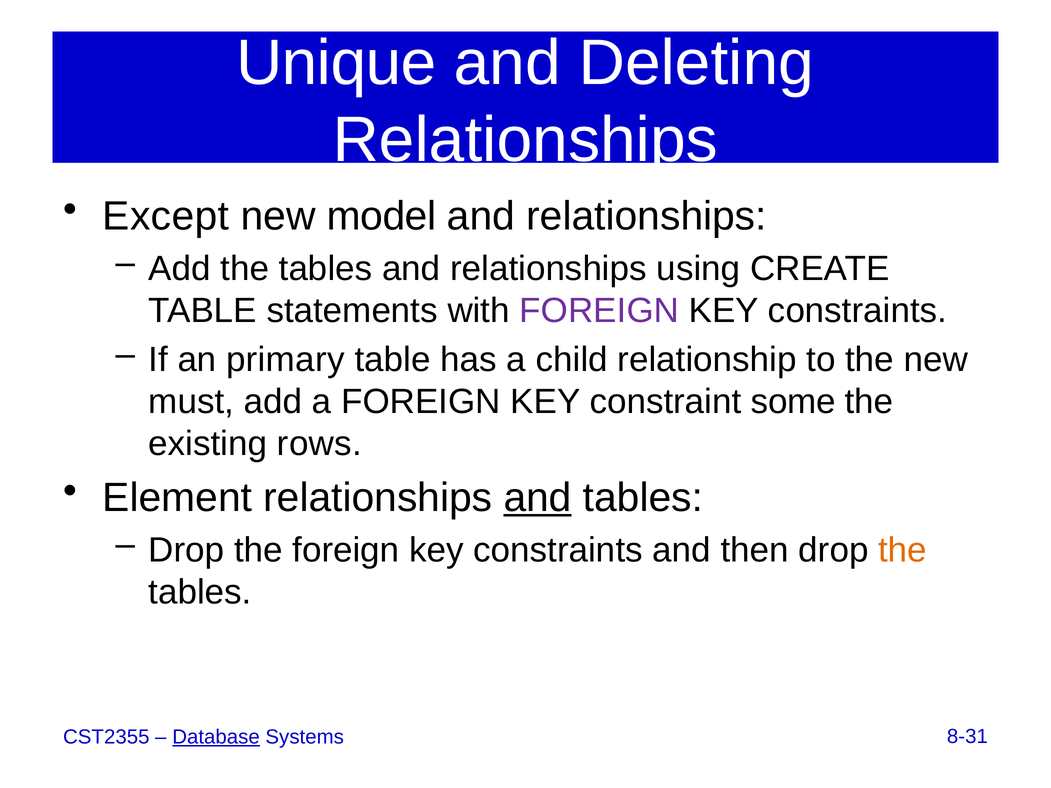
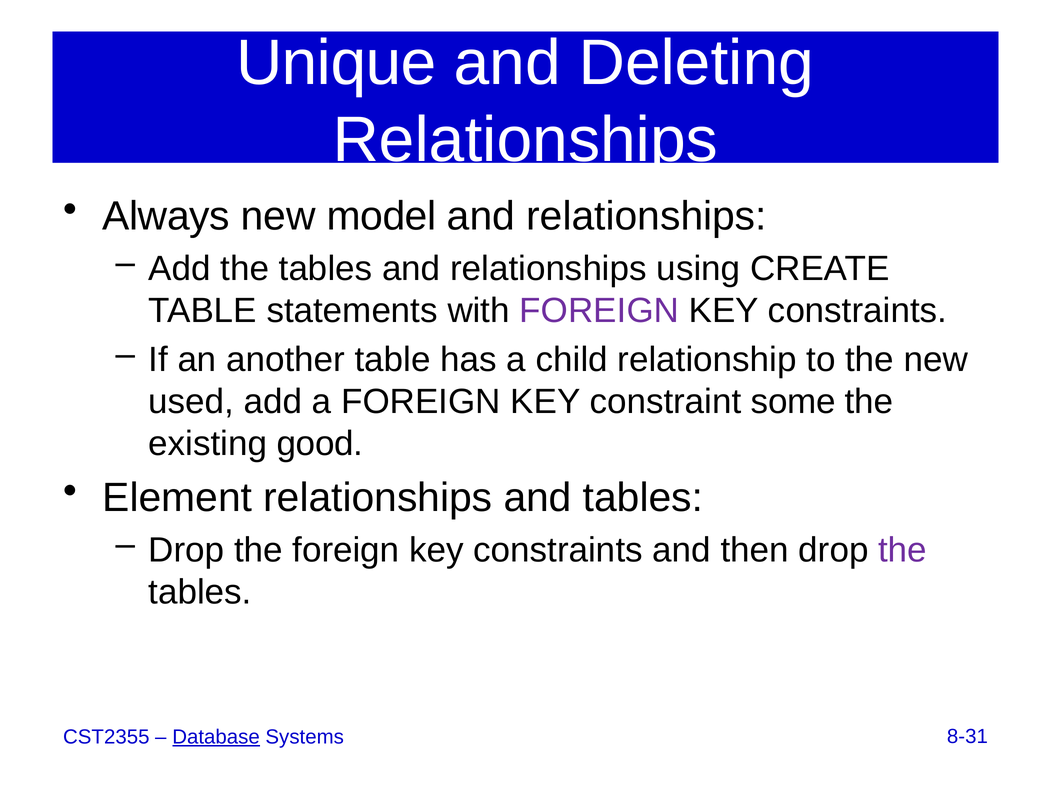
Except: Except -> Always (166, 217)
primary: primary -> another (286, 360)
must: must -> used (191, 402)
rows: rows -> good (320, 444)
and underline: present -> none (538, 498)
the colour: orange -> purple (903, 550)
